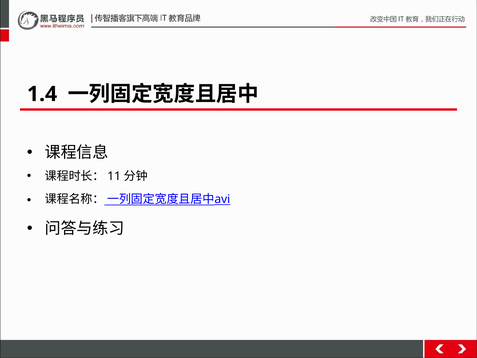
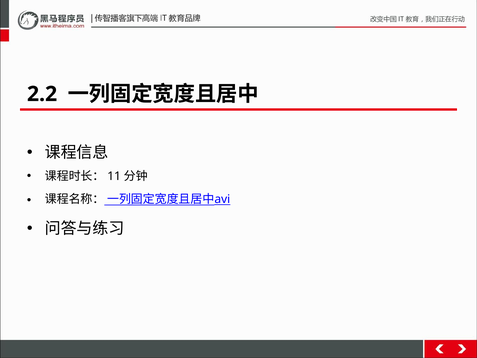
1.4: 1.4 -> 2.2 (42, 94)
